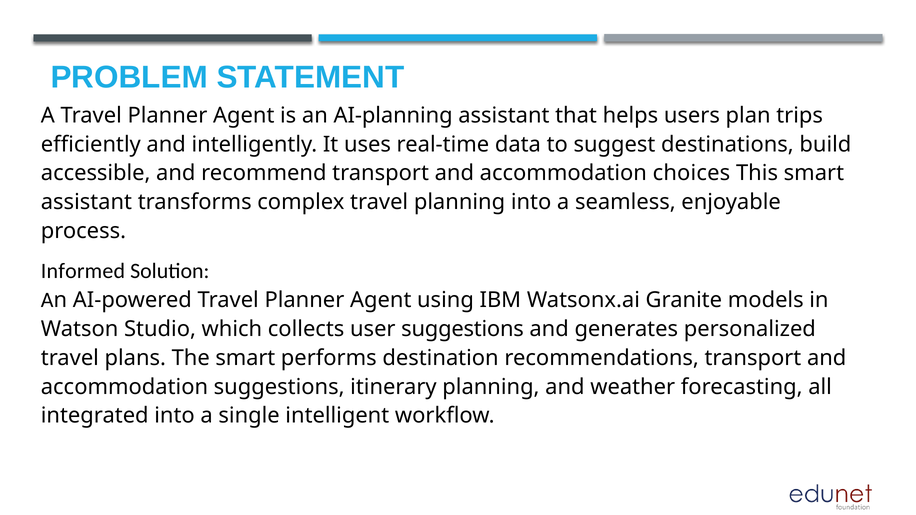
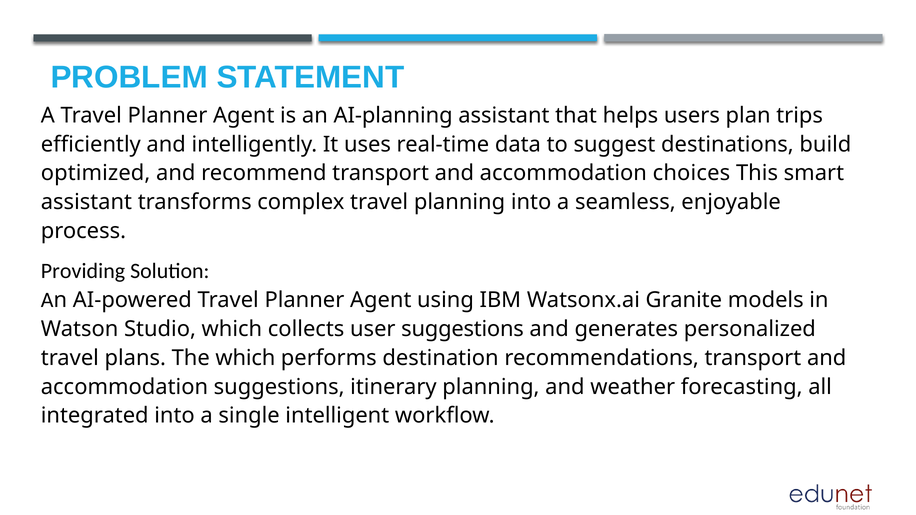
accessible: accessible -> optimized (96, 173)
Informed: Informed -> Providing (83, 271)
The smart: smart -> which (245, 358)
